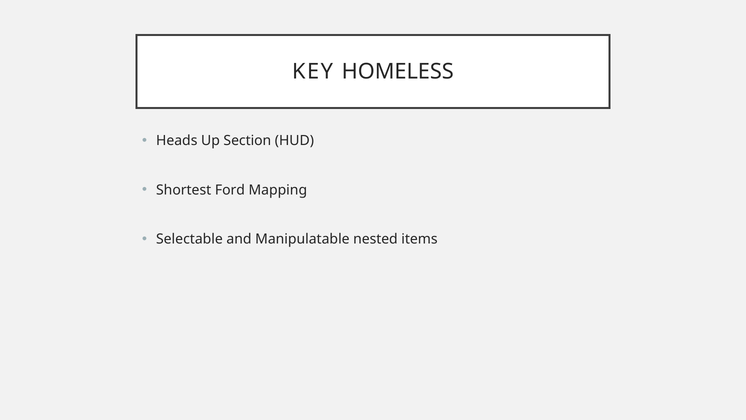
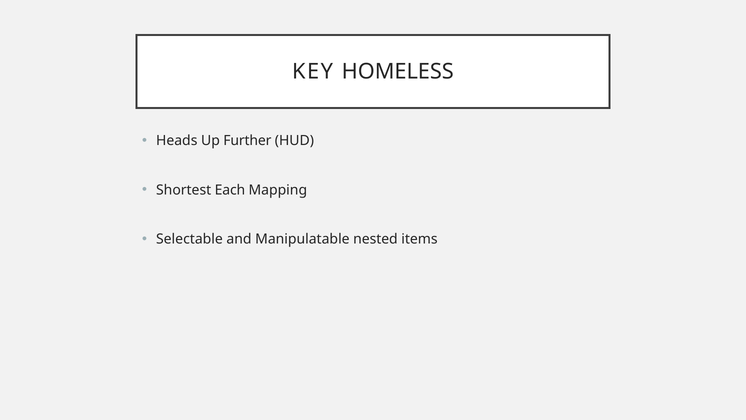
Section: Section -> Further (247, 141)
Ford: Ford -> Each (230, 190)
